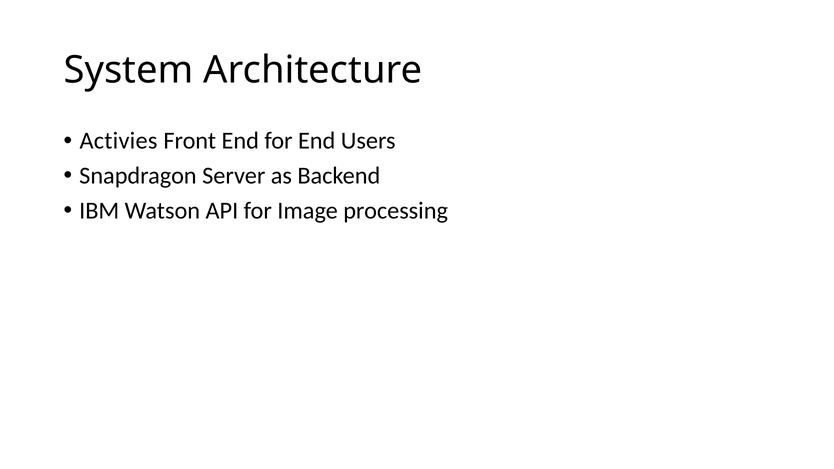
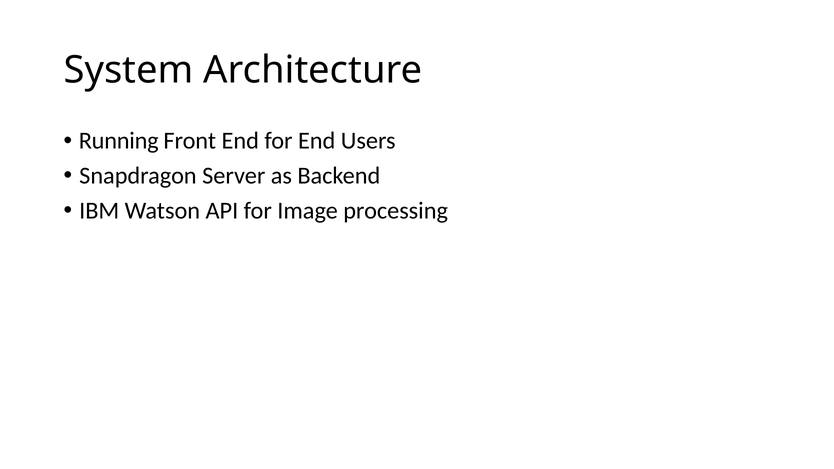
Activies: Activies -> Running (119, 141)
